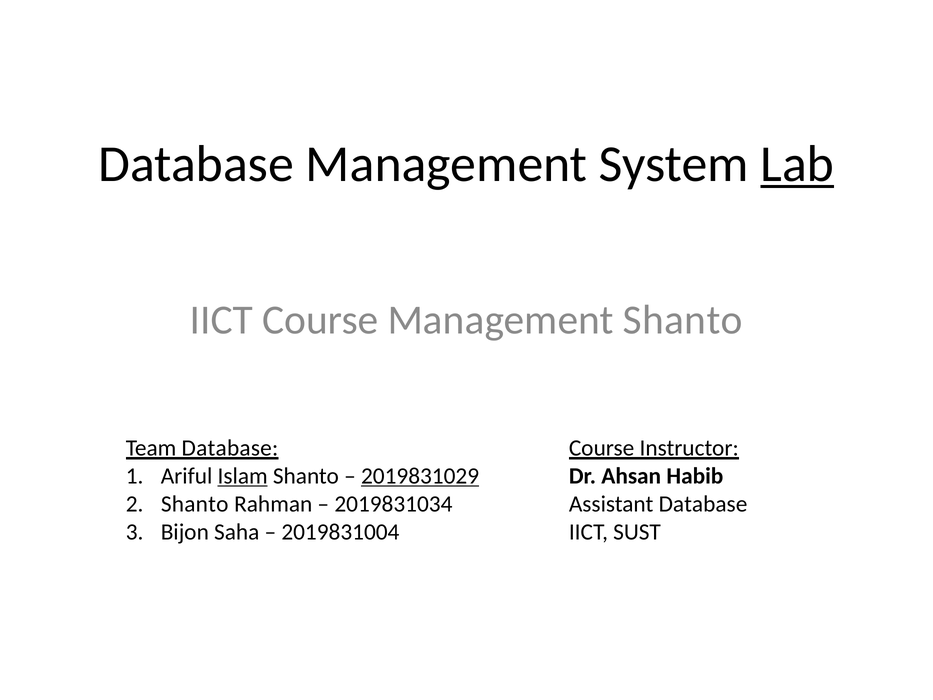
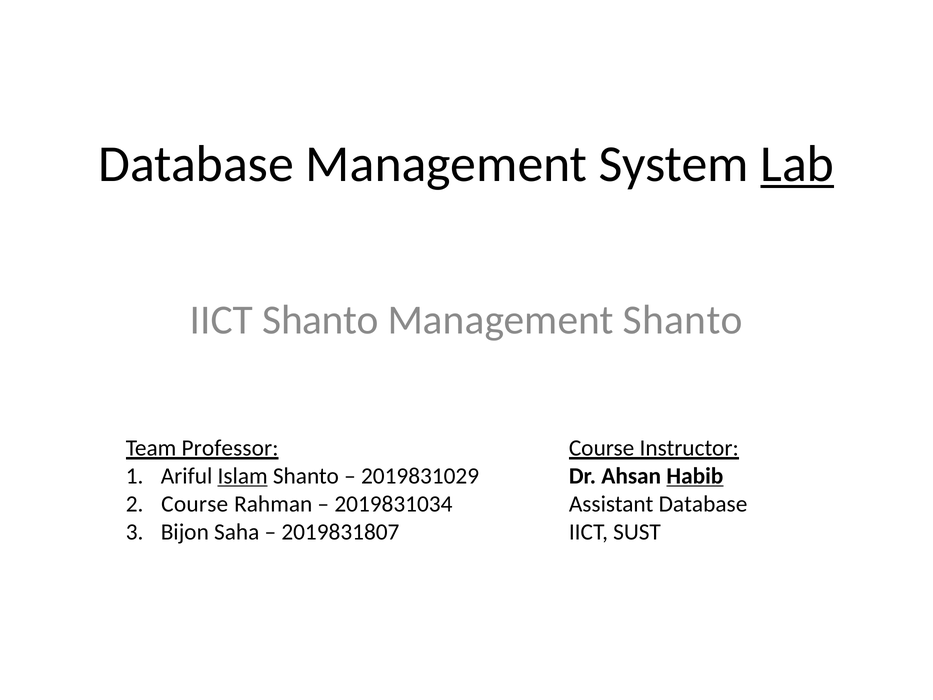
IICT Course: Course -> Shanto (321, 320)
Team Database: Database -> Professor (230, 448)
2019831029 underline: present -> none (420, 476)
Habib underline: none -> present (695, 476)
Shanto: Shanto -> Course (195, 504)
2019831004: 2019831004 -> 2019831807 (340, 532)
